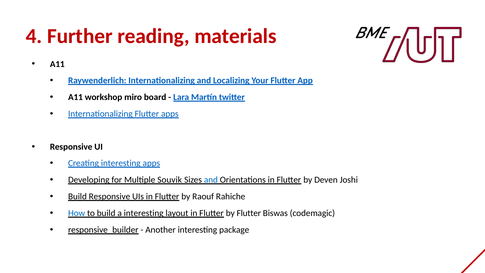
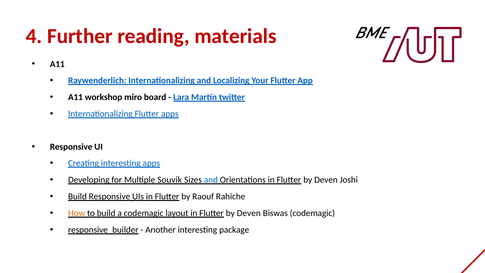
How colour: blue -> orange (77, 213)
a interesting: interesting -> codemagic (144, 213)
Flutter: Flutter -> Deven (249, 213)
